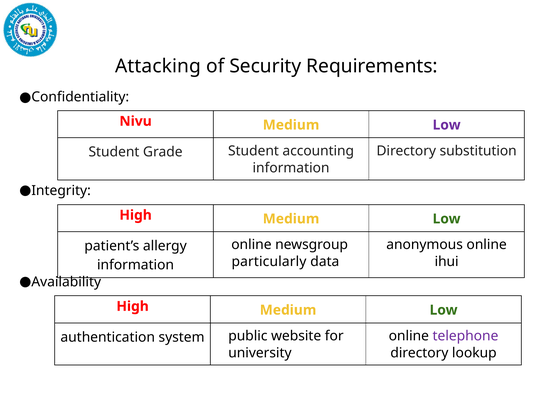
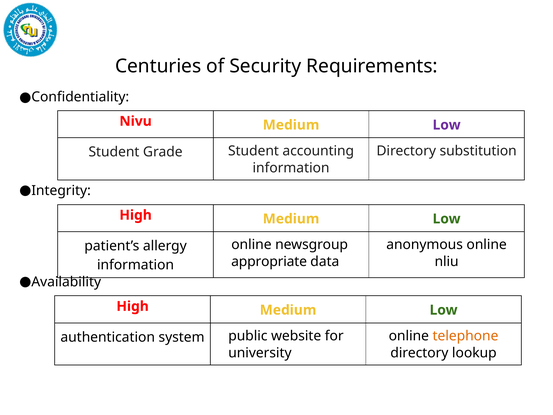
Attacking: Attacking -> Centuries (158, 66)
particularly: particularly -> appropriate (269, 262)
ihui: ihui -> nliu (447, 262)
telephone colour: purple -> orange (465, 336)
